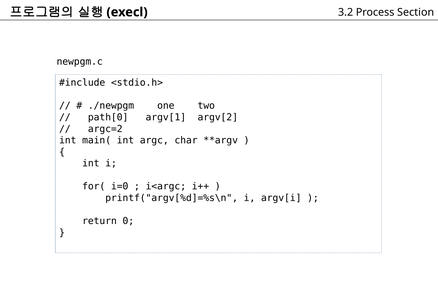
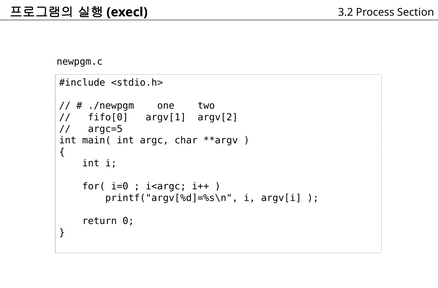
path[0: path[0 -> fifo[0 (108, 117)
argc=2: argc=2 -> argc=5 (105, 129)
